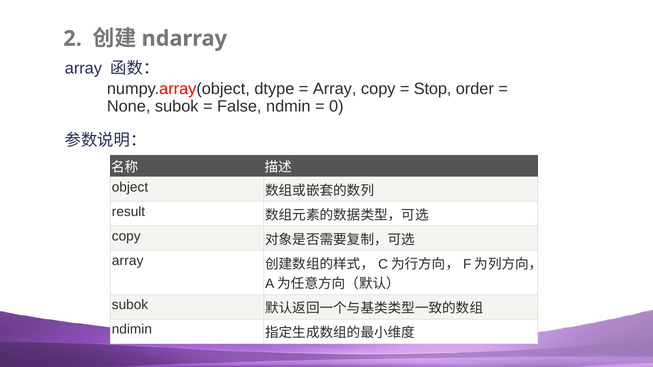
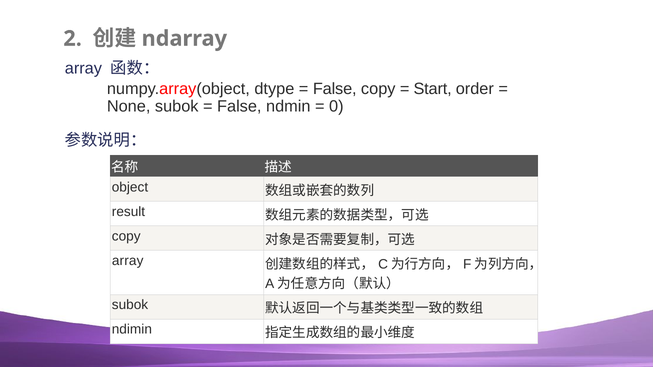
Array: Array -> False (335, 89)
Stop: Stop -> Start (433, 89)
